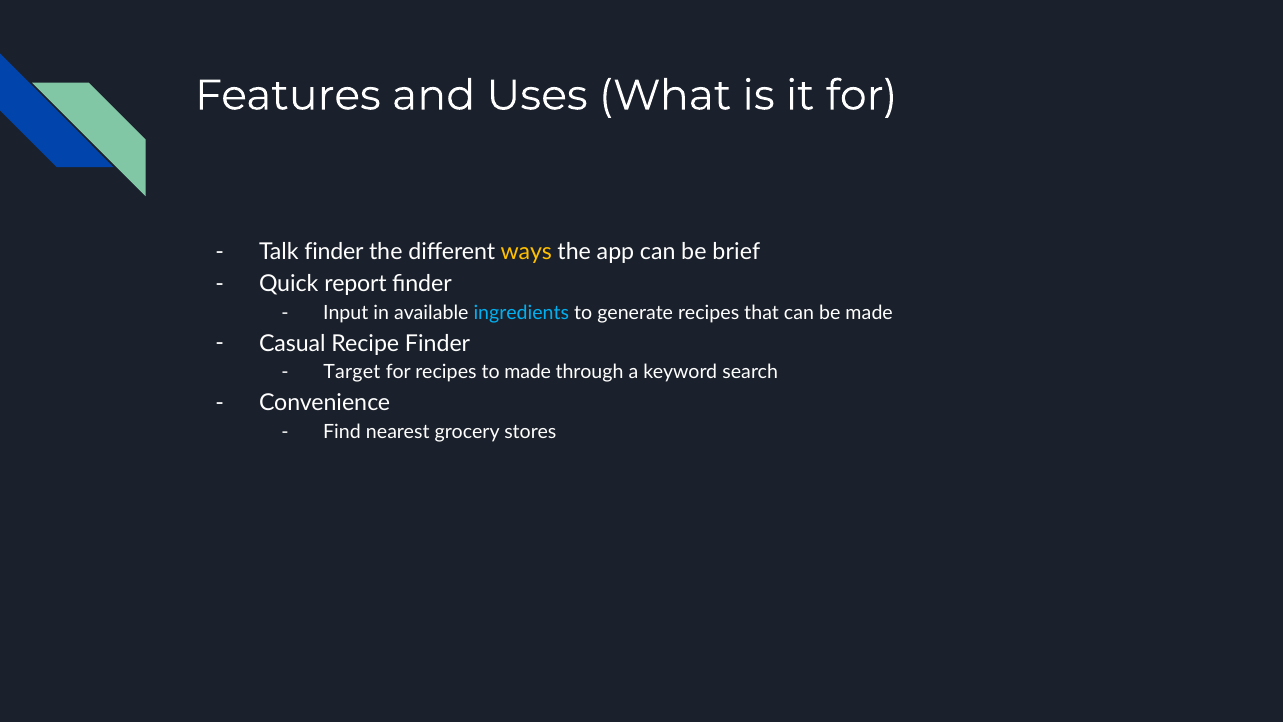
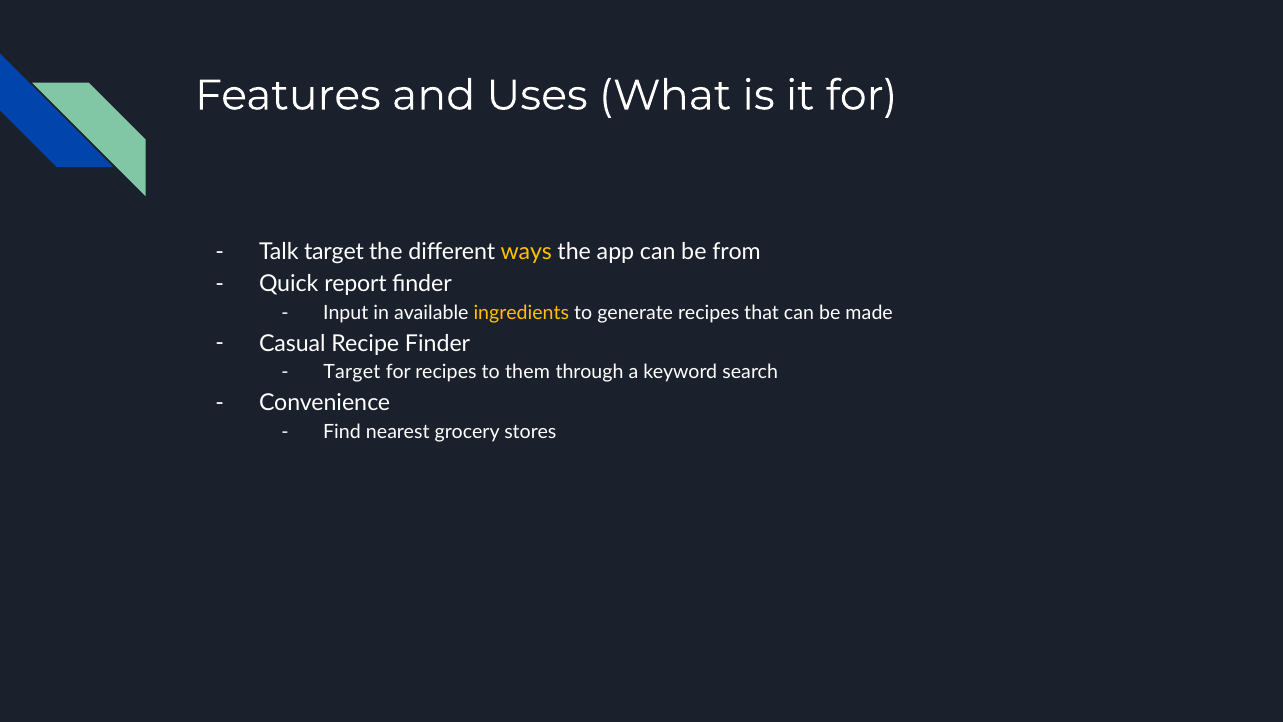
Talk finder: finder -> target (334, 252)
brief: brief -> from (737, 252)
ingredients colour: light blue -> yellow (521, 313)
to made: made -> them (528, 372)
